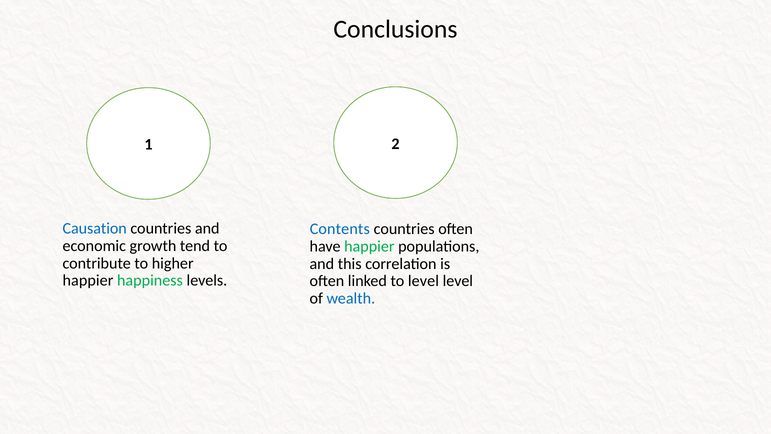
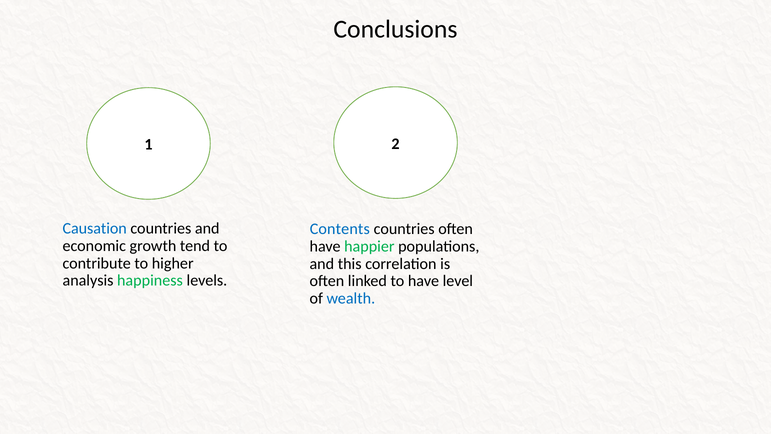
happier: happier -> analysis (88, 280)
to level: level -> have (424, 281)
